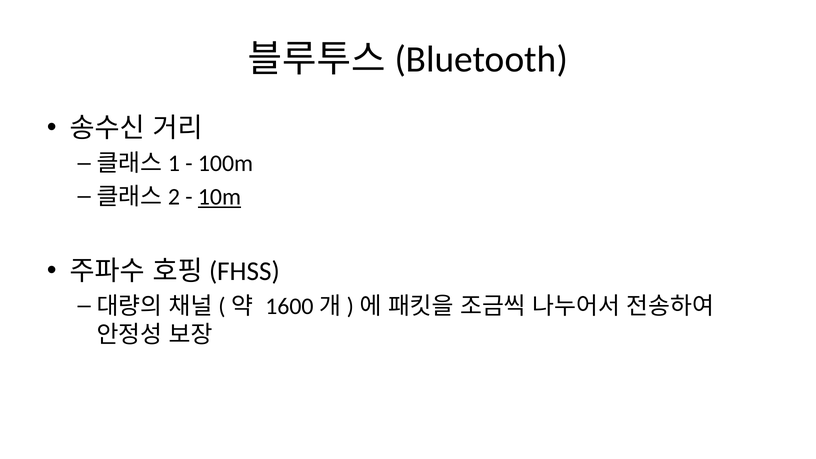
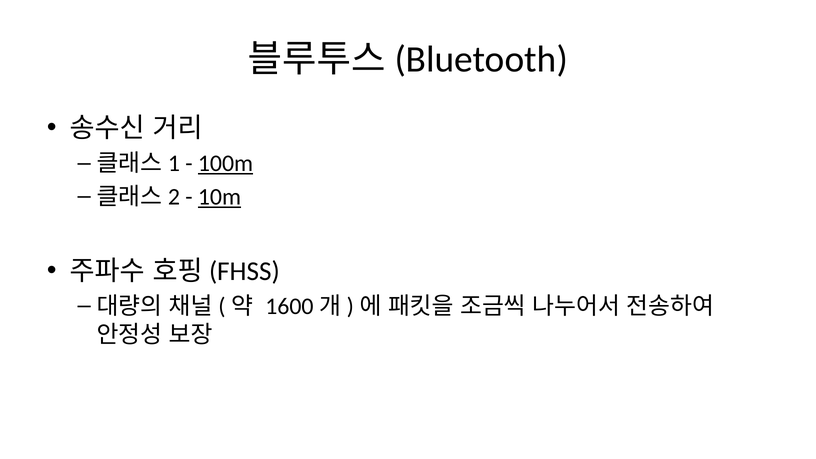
100m underline: none -> present (226, 164)
